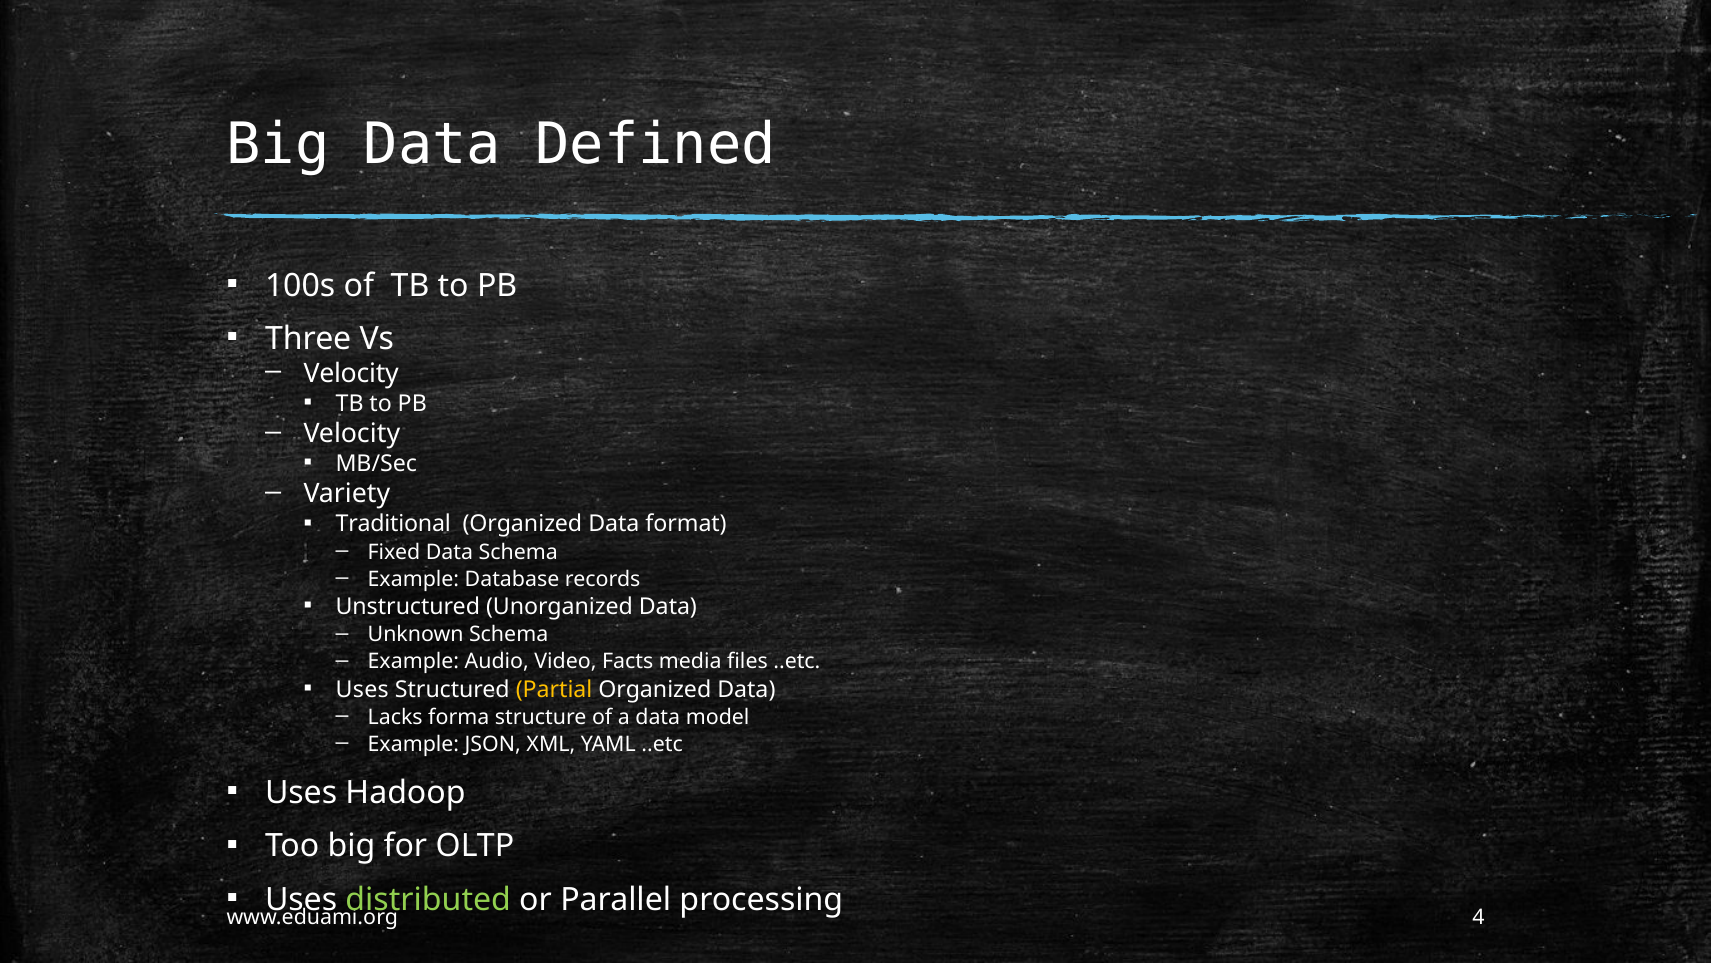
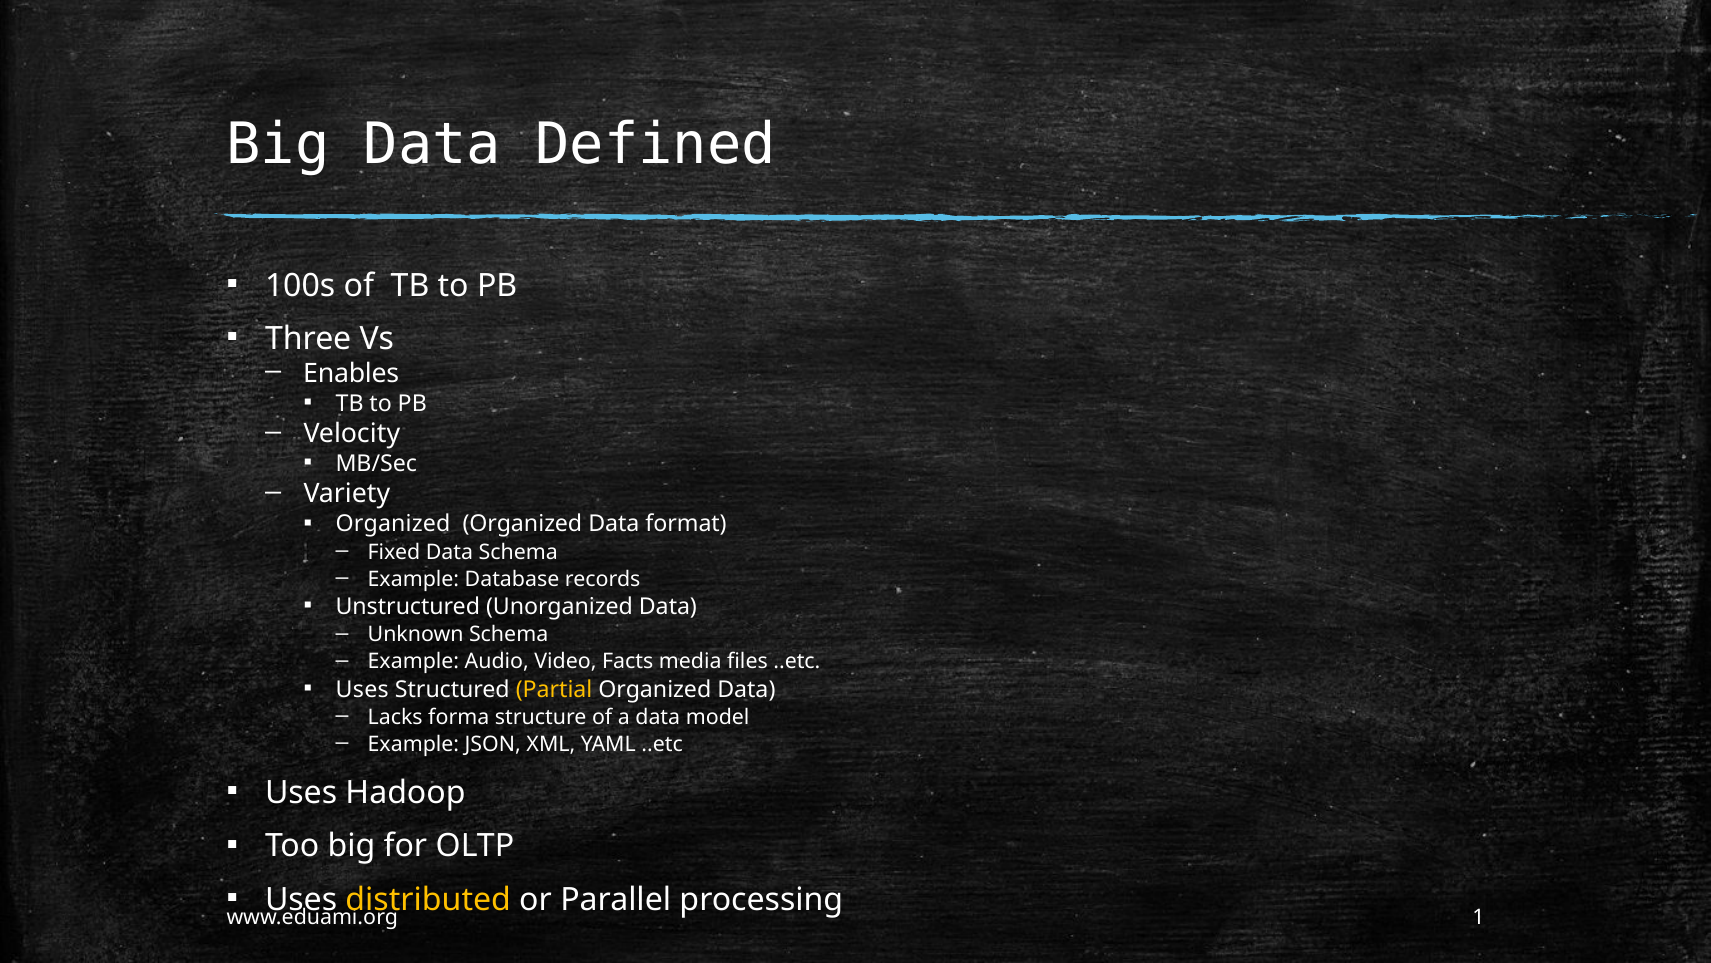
Velocity: Velocity -> Enables (351, 373)
Traditional: Traditional -> Organized (393, 524)
distributed colour: light green -> yellow (428, 899)
4: 4 -> 1 (1478, 918)
